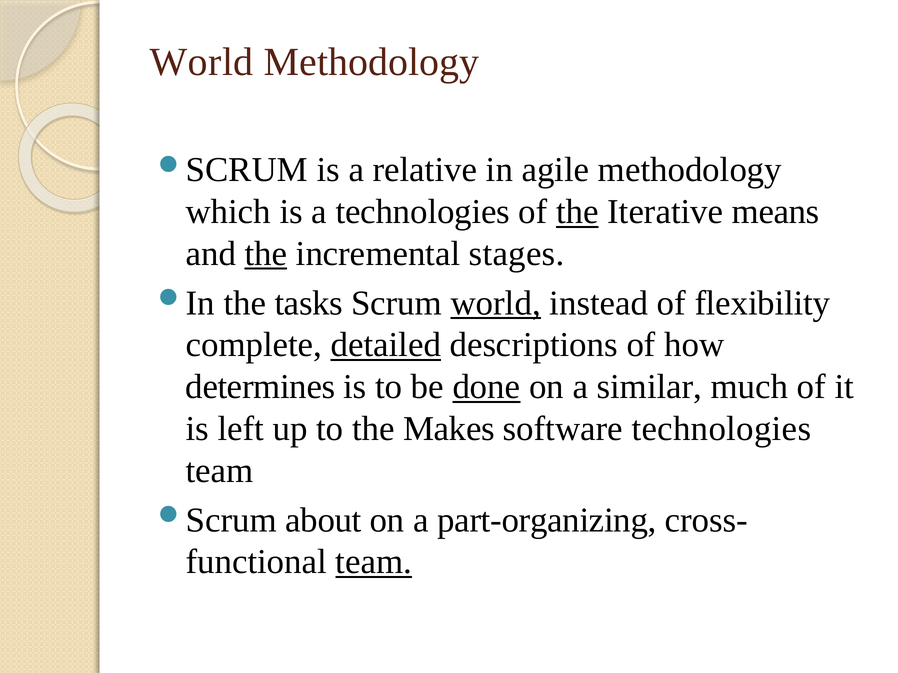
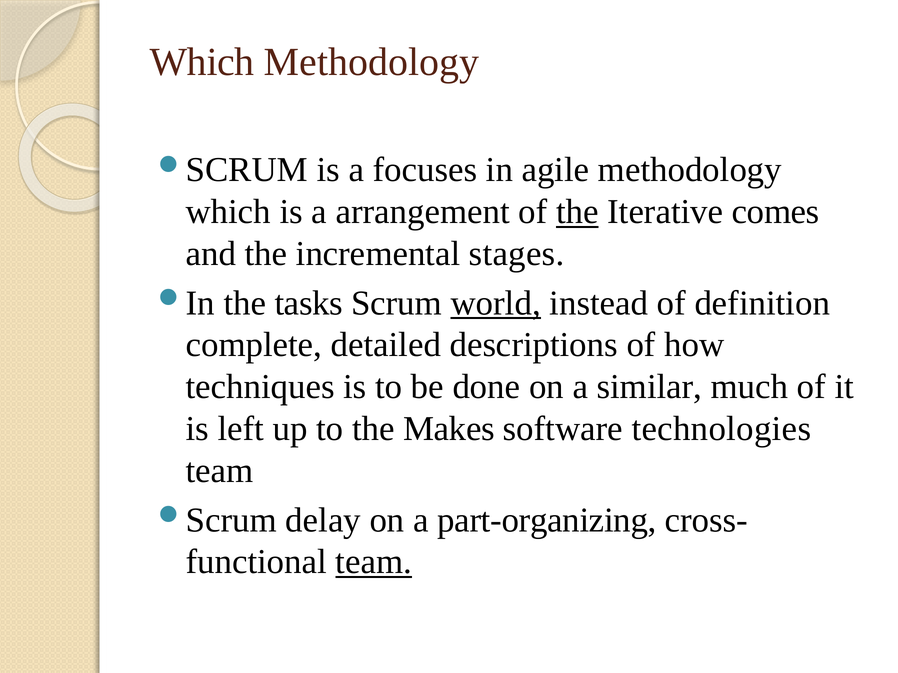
World: World -> Which (202, 62)
relative: relative -> focuses (425, 170)
a technologies: technologies -> arrangement (423, 212)
means: means -> comes (776, 212)
the underline: present -> none (266, 254)
flexibility: flexibility -> definition (762, 303)
detailed underline: present -> none (386, 345)
determines: determines -> techniques (260, 387)
done underline: present -> none (486, 387)
about: about -> delay (323, 520)
